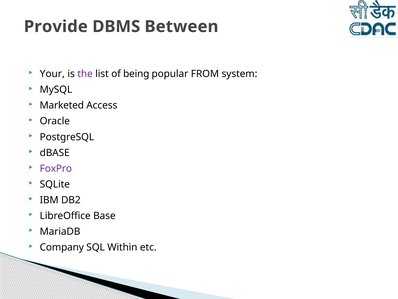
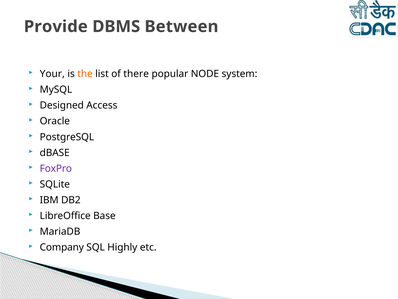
the colour: purple -> orange (85, 74)
being: being -> there (136, 74)
FROM: FROM -> NODE (205, 74)
Marketed: Marketed -> Designed (62, 105)
Within: Within -> Highly (122, 247)
